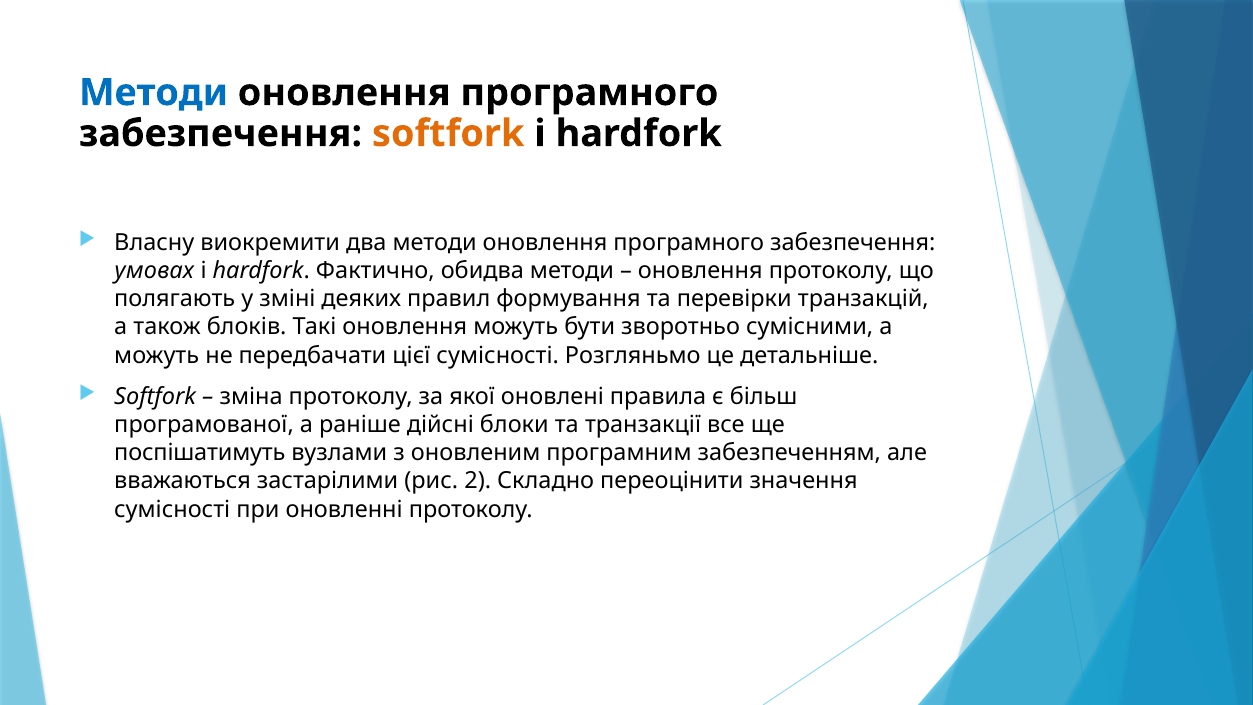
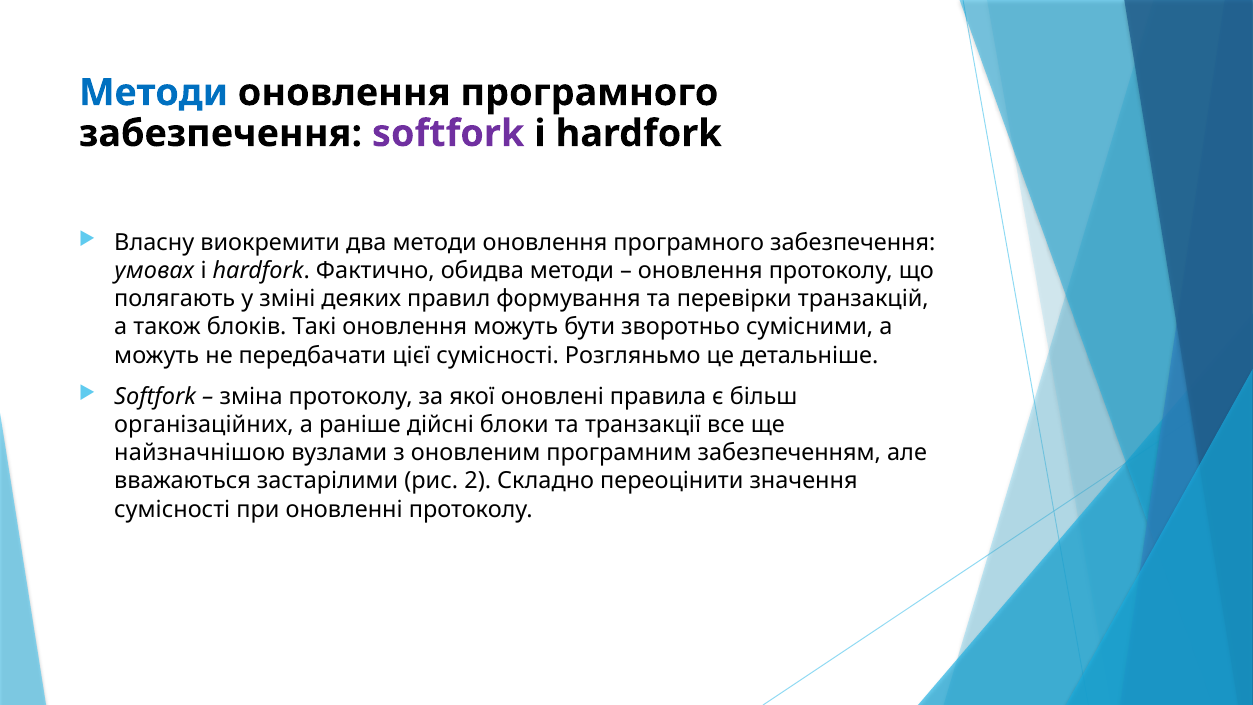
softfork colour: orange -> purple (448, 134)
програмованої: програмованої -> організаційних (204, 425)
поспішатимуть: поспішатимуть -> найзначнішою (200, 453)
